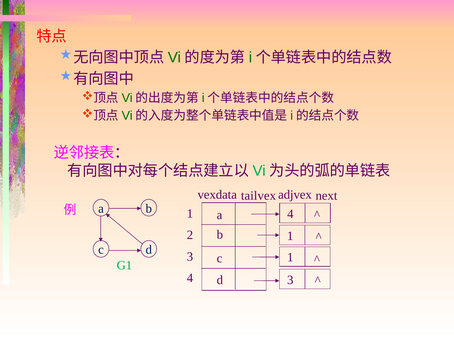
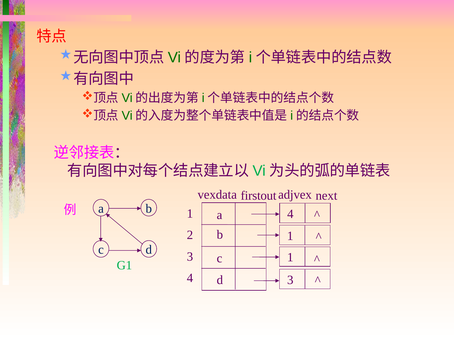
tailvex: tailvex -> firstout (259, 195)
